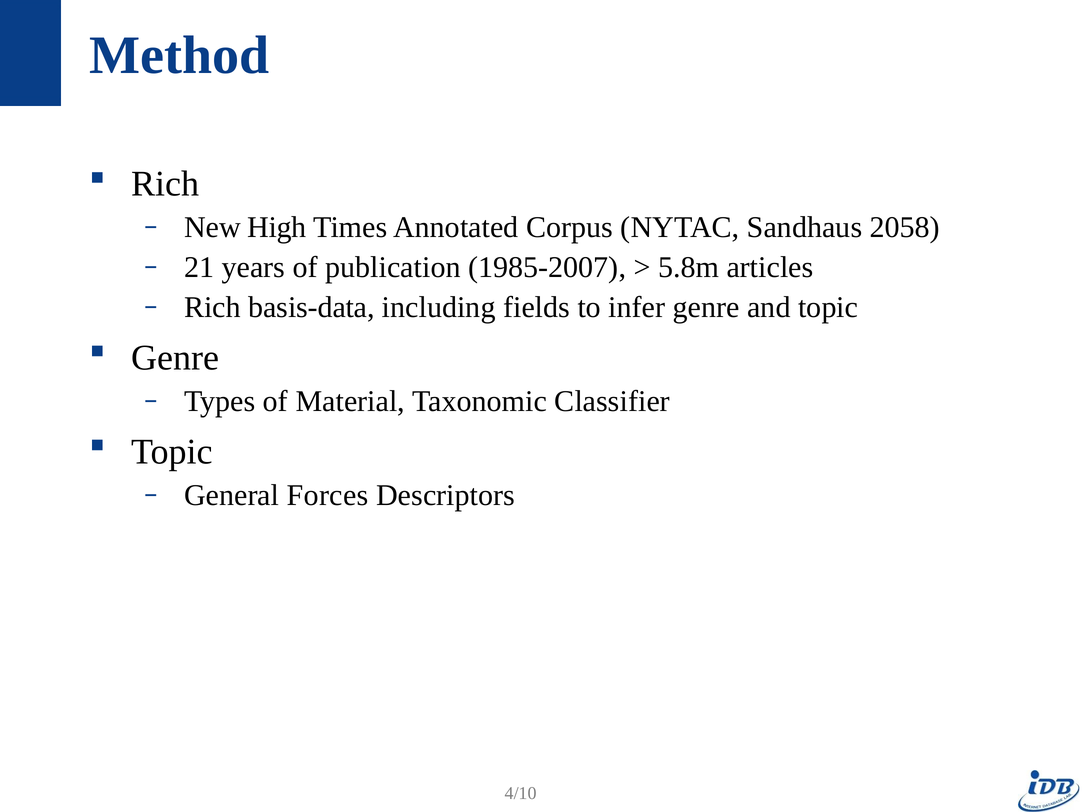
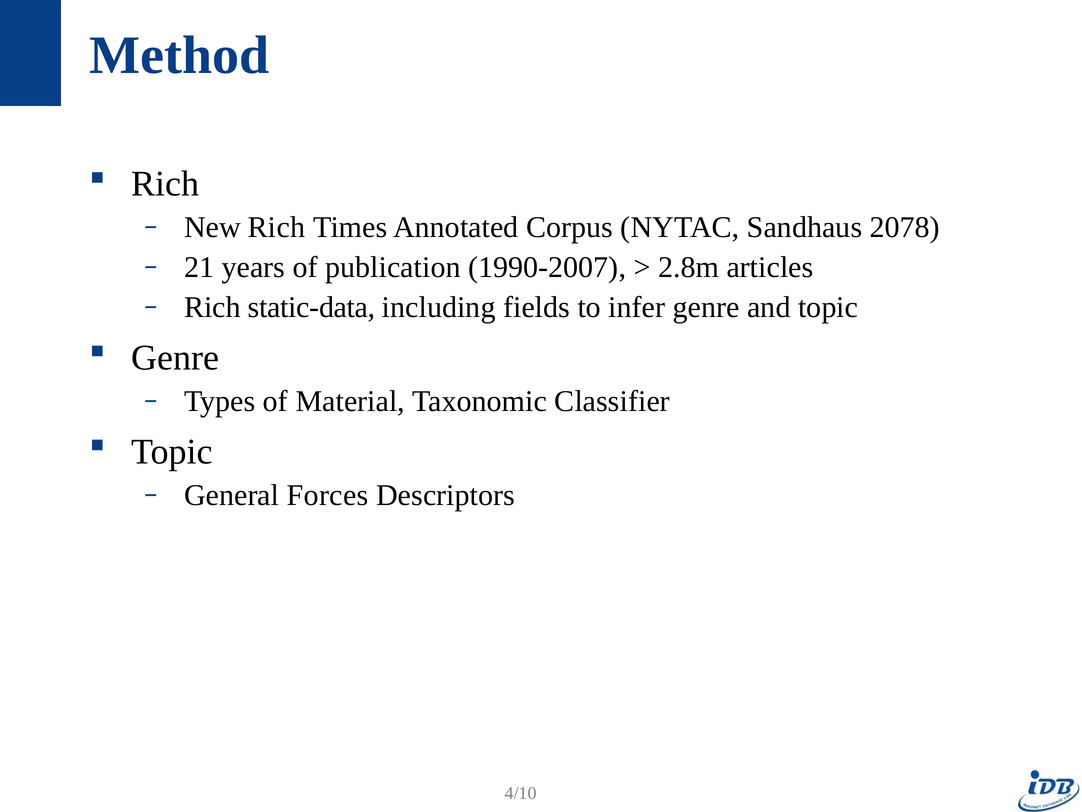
New High: High -> Rich (276, 227)
2058: 2058 -> 2078 (905, 227)
1985-2007: 1985-2007 -> 1990-2007 (547, 267)
5.8m: 5.8m -> 2.8m (689, 267)
basis-data: basis-data -> static-data (312, 307)
